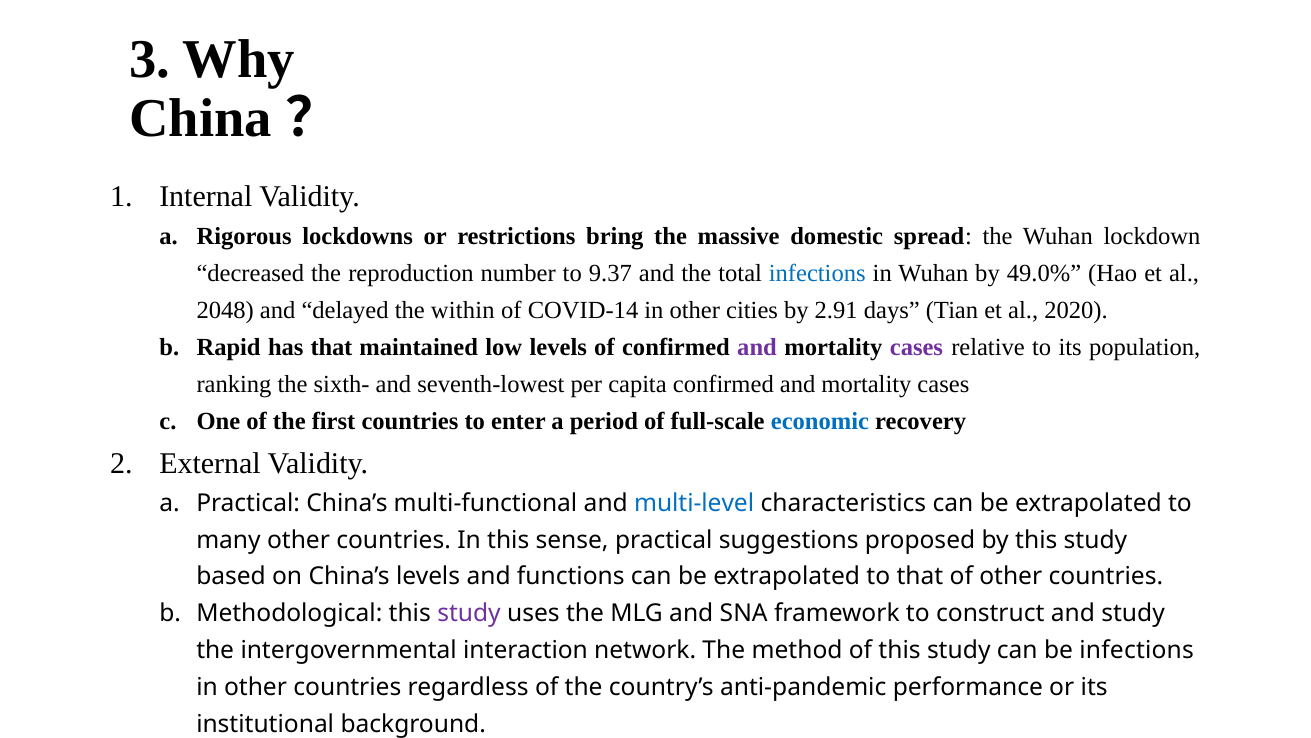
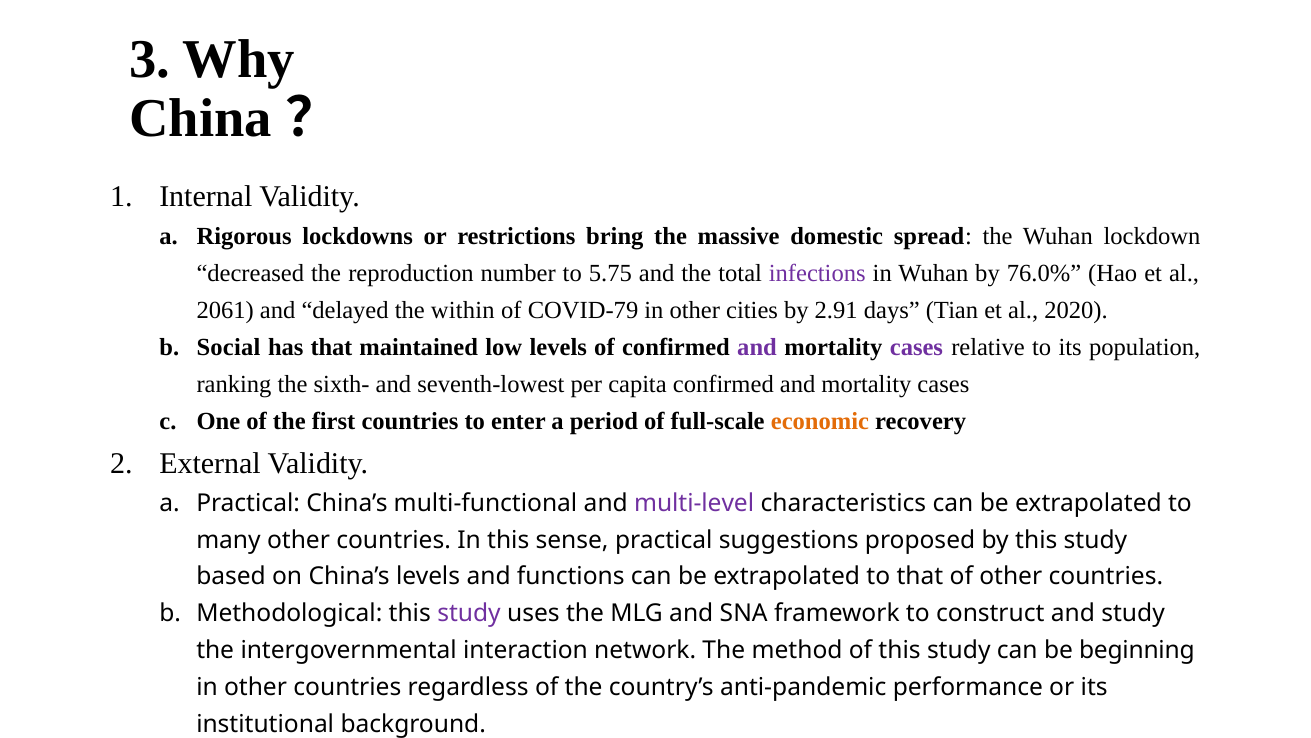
9.37: 9.37 -> 5.75 (610, 273)
infections colour: blue -> purple (817, 273)
49.0%: 49.0% -> 76.0% (1044, 273)
2048: 2048 -> 2061 (225, 310)
COVID-14: COVID-14 -> COVID-79 (583, 310)
Rapid: Rapid -> Social (228, 347)
economic colour: blue -> orange (820, 421)
multi-level colour: blue -> purple (694, 503)
be infections: infections -> beginning (1137, 650)
